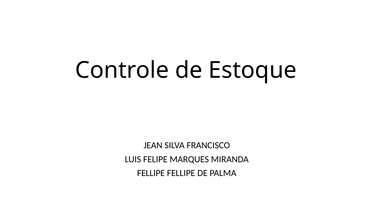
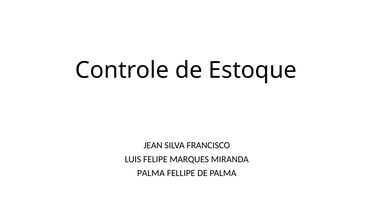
FELLIPE: FELLIPE -> PALMA (151, 173)
